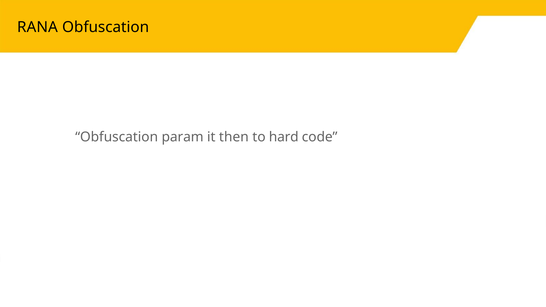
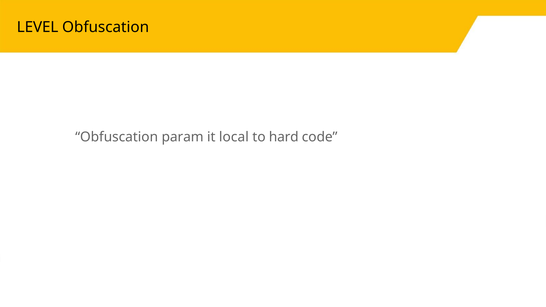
RANA: RANA -> LEVEL (38, 27)
then: then -> local (234, 137)
